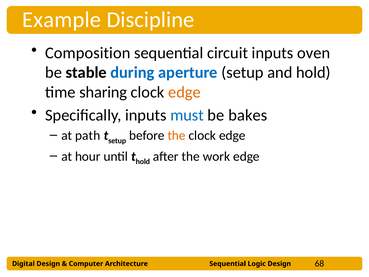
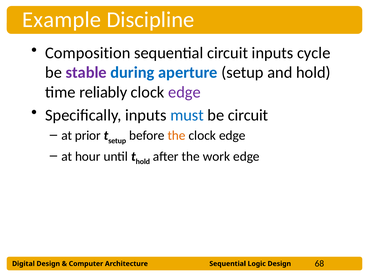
oven: oven -> cycle (314, 53)
stable colour: black -> purple (86, 72)
sharing: sharing -> reliably (103, 92)
edge colour: orange -> purple (184, 92)
be bakes: bakes -> circuit (248, 115)
path: path -> prior (88, 135)
